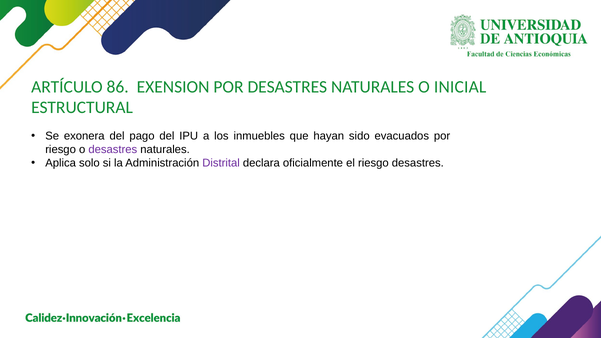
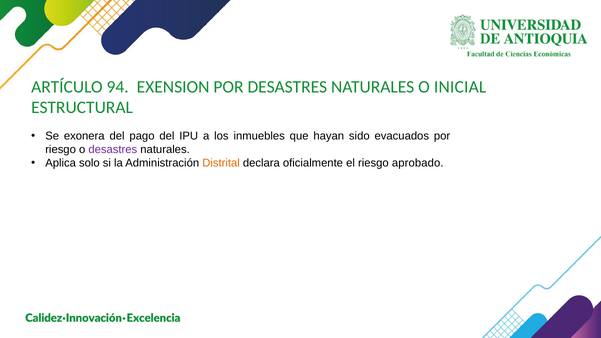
86: 86 -> 94 (118, 87)
Distrital colour: purple -> orange (221, 163)
riesgo desastres: desastres -> aprobado (418, 163)
